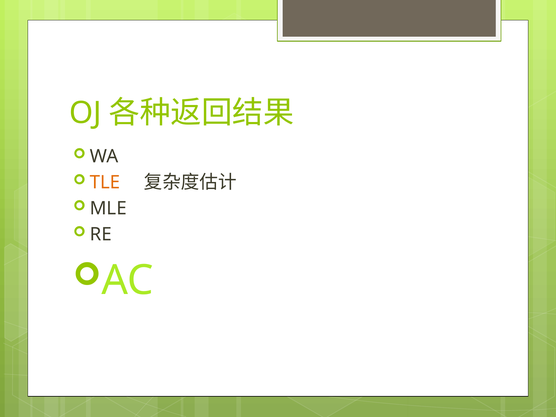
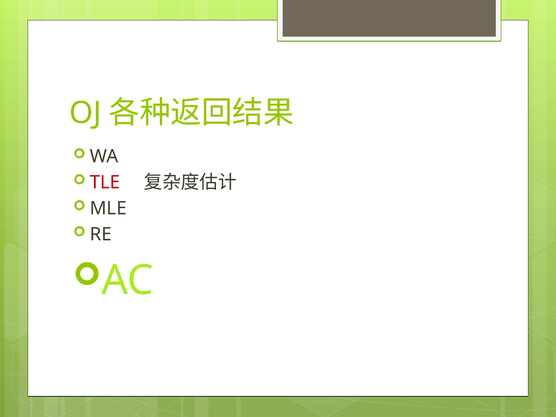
TLE colour: orange -> red (105, 182)
